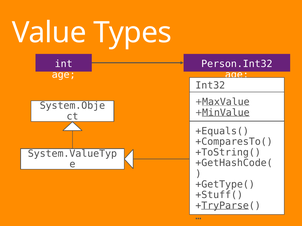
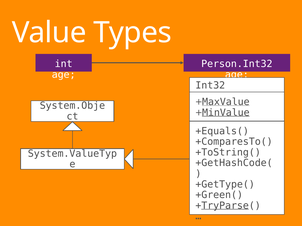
+Stuff(: +Stuff( -> +Green( (219, 195)
